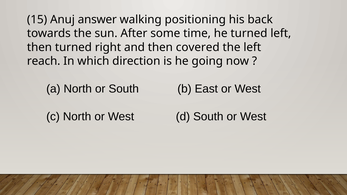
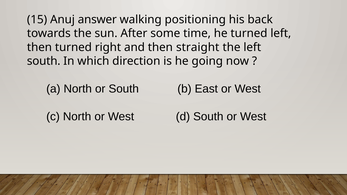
covered: covered -> straight (198, 47)
reach: reach -> south (44, 61)
